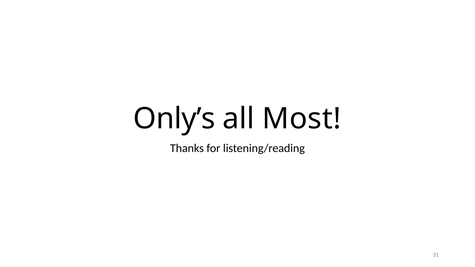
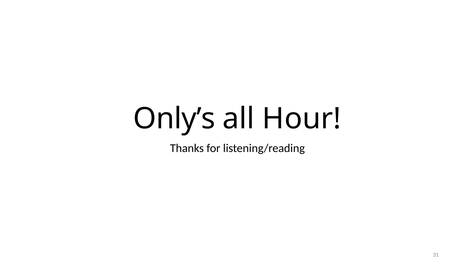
Most: Most -> Hour (302, 119)
